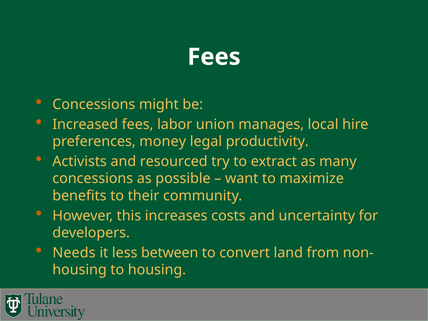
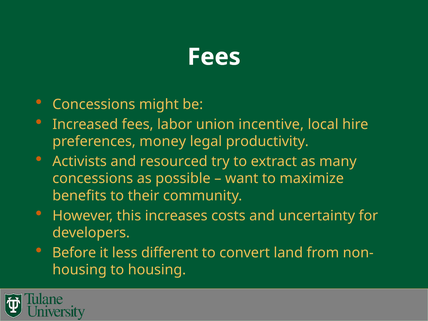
manages: manages -> incentive (271, 124)
Needs: Needs -> Before (74, 253)
between: between -> different (170, 253)
